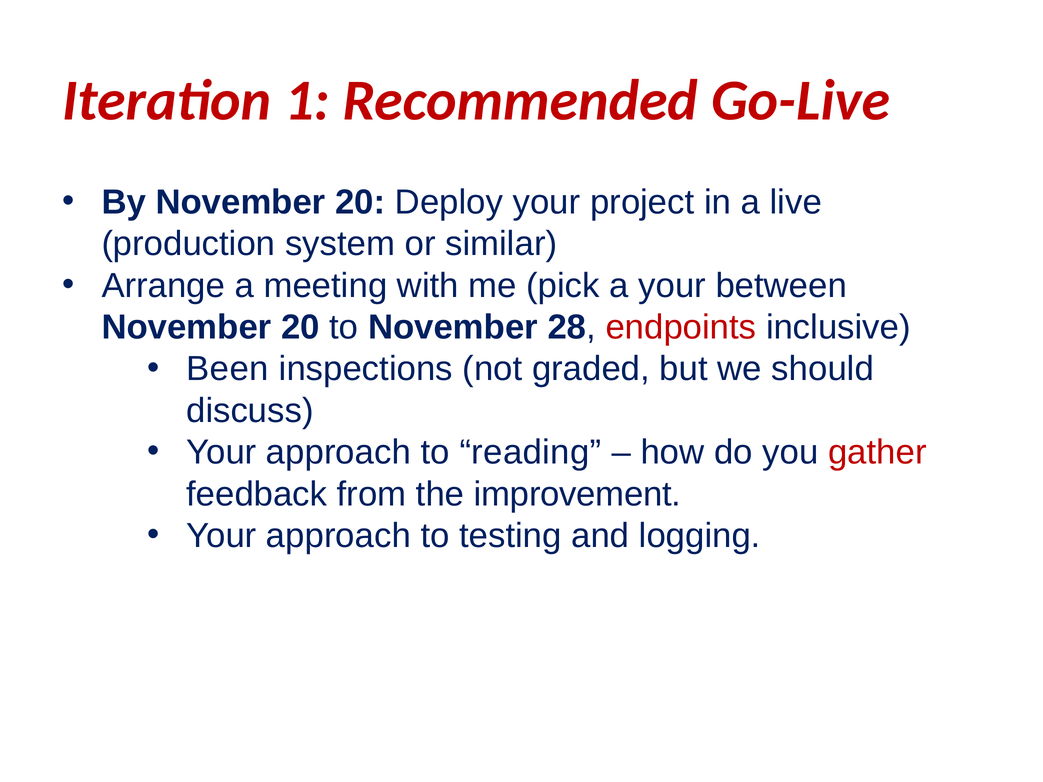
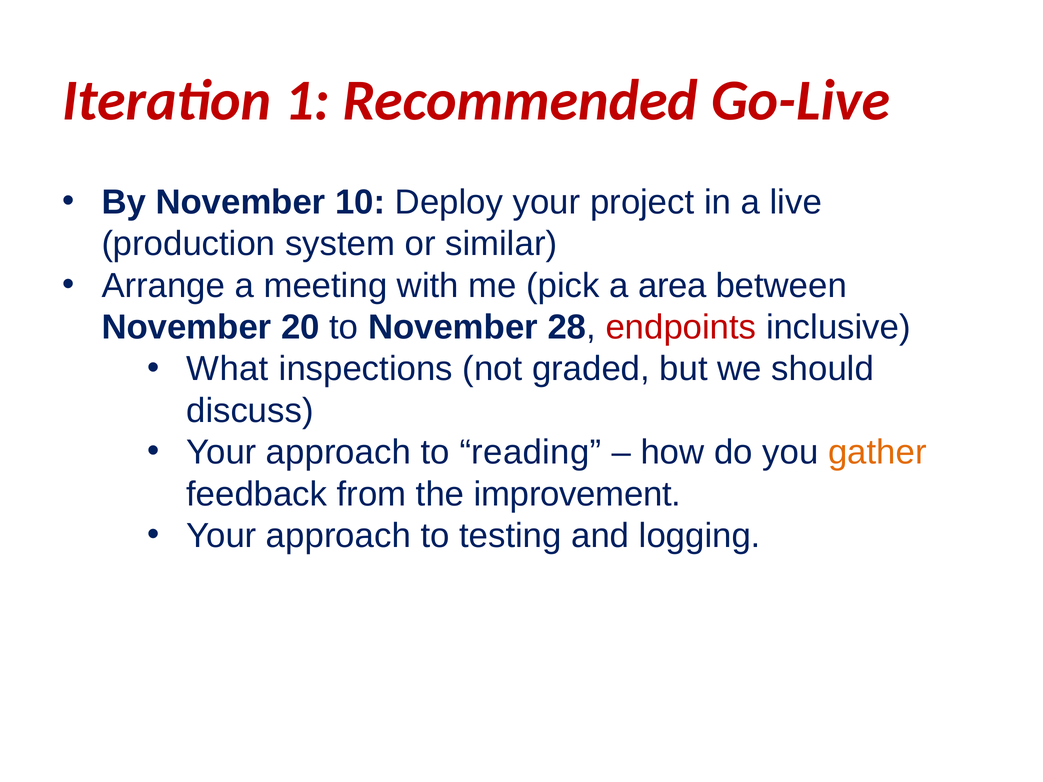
By November 20: 20 -> 10 (360, 202)
a your: your -> area (672, 286)
Been: Been -> What (228, 369)
gather colour: red -> orange (877, 453)
